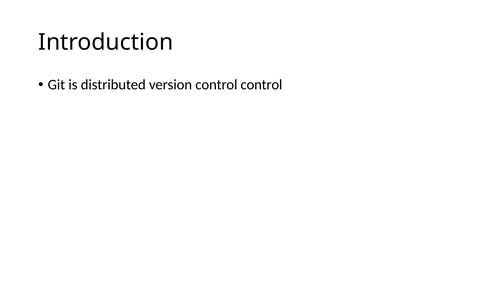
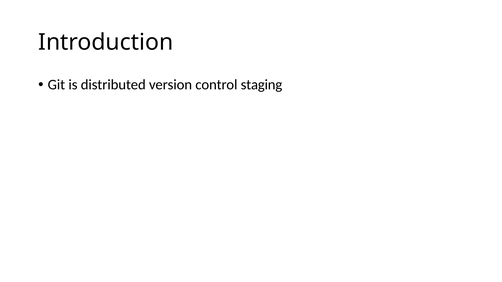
control control: control -> staging (261, 85)
